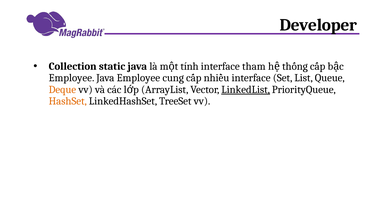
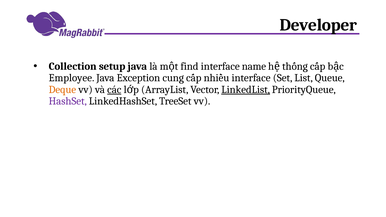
static: static -> setup (112, 66)
tính: tính -> find (189, 66)
tham: tham -> name (254, 66)
Java Employee: Employee -> Exception (138, 78)
các underline: none -> present (114, 90)
HashSet colour: orange -> purple (68, 101)
